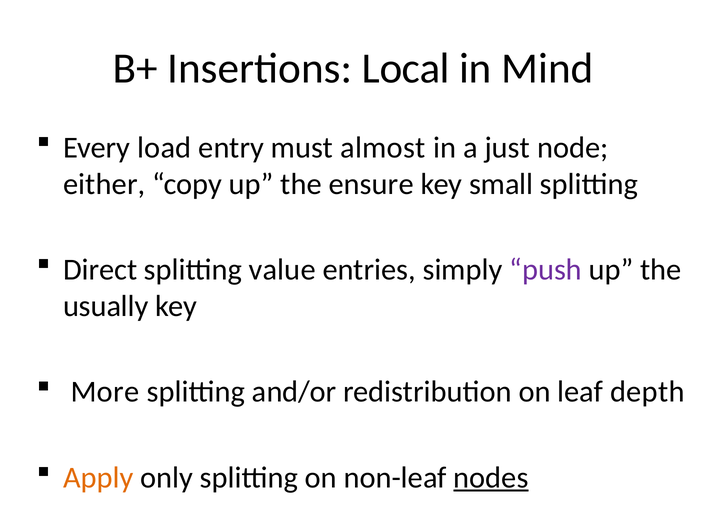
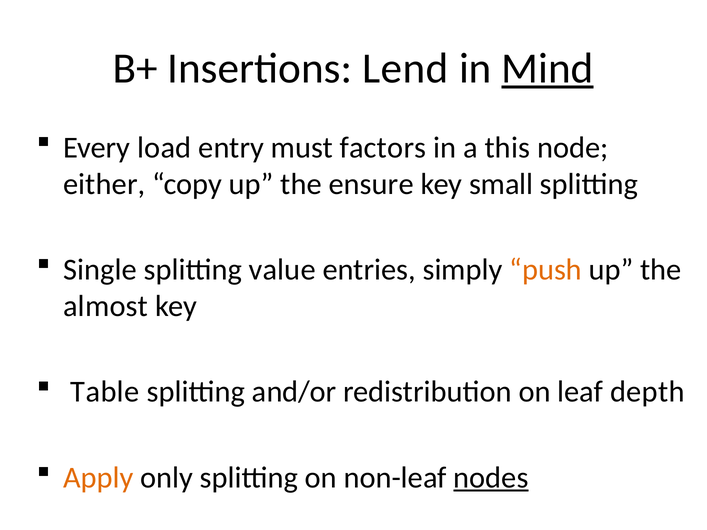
Local: Local -> Lend (405, 68)
Mind underline: none -> present (547, 68)
almost: almost -> factors (383, 148)
just: just -> this (507, 148)
Direct: Direct -> Single (100, 270)
push colour: purple -> orange (546, 270)
usually: usually -> almost (106, 306)
More: More -> Table (105, 392)
